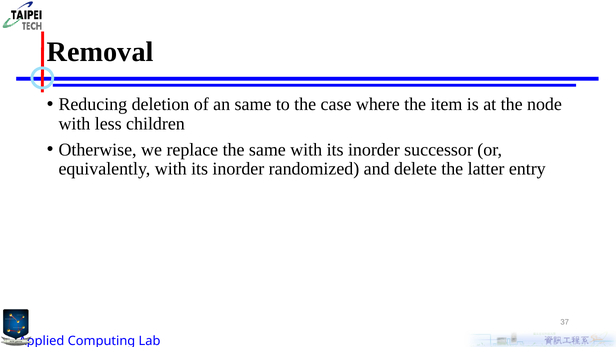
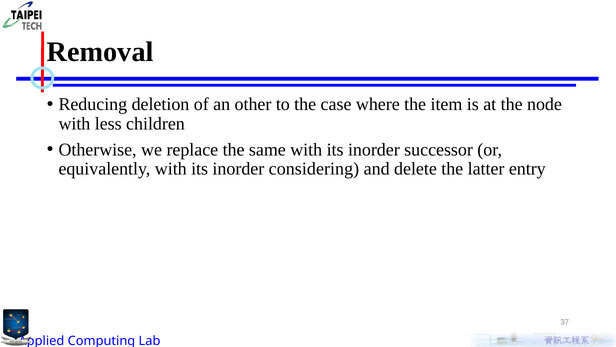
an same: same -> other (253, 104)
randomized: randomized -> considering (314, 169)
